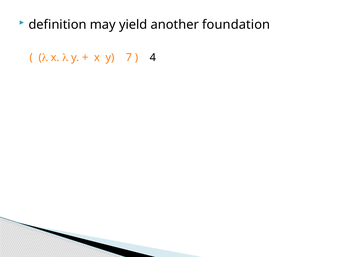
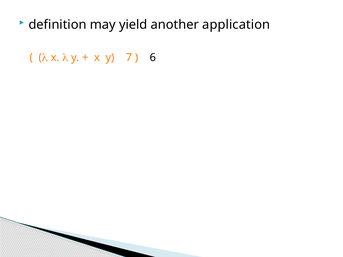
foundation: foundation -> application (236, 25)
4: 4 -> 6 (153, 58)
